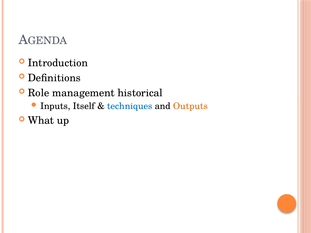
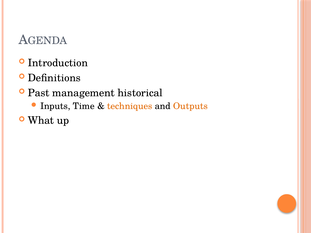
Role: Role -> Past (39, 93)
Itself: Itself -> Time (84, 106)
techniques colour: blue -> orange (130, 106)
